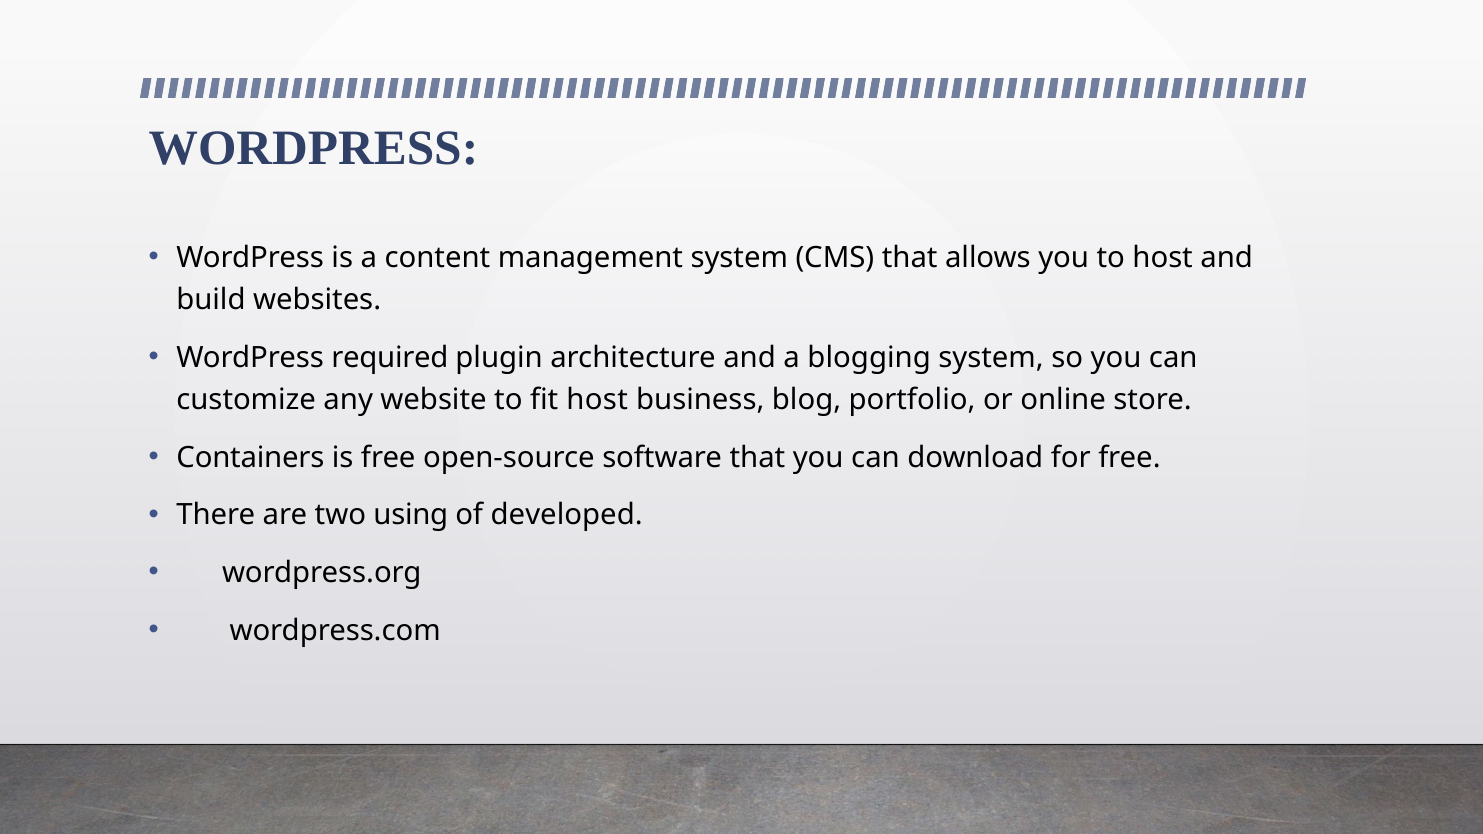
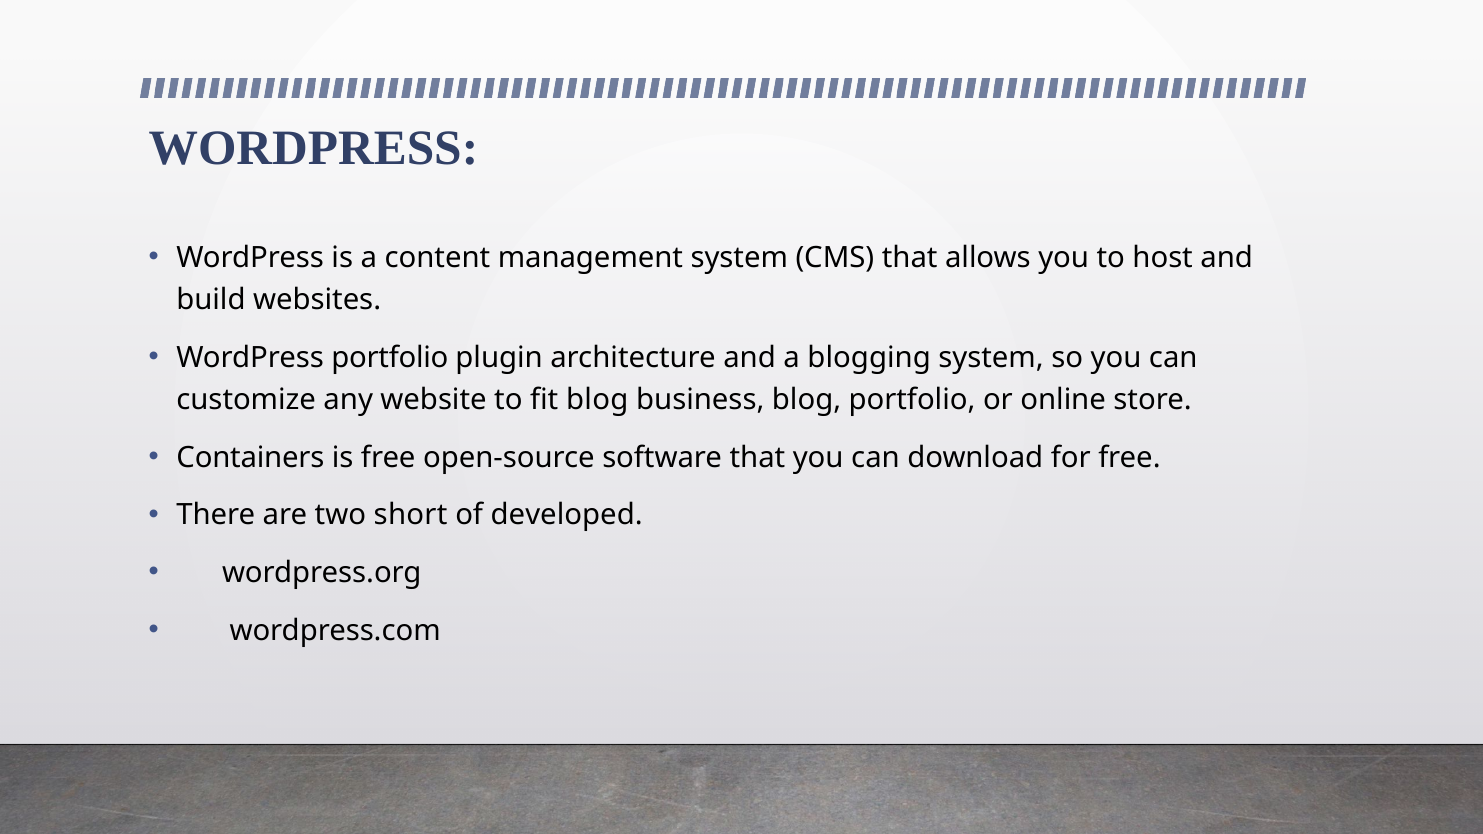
WordPress required: required -> portfolio (390, 358)
fit host: host -> blog (597, 400)
using: using -> short (411, 515)
